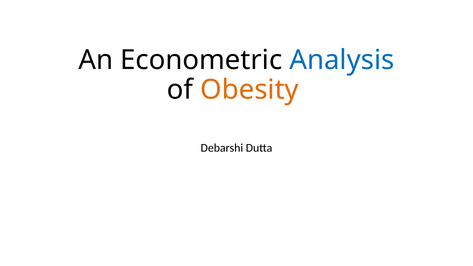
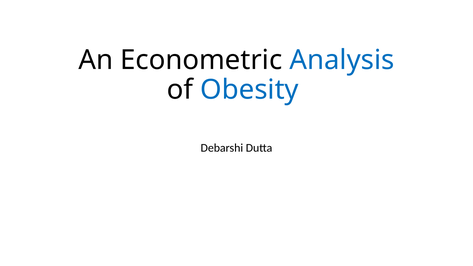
Obesity colour: orange -> blue (250, 90)
